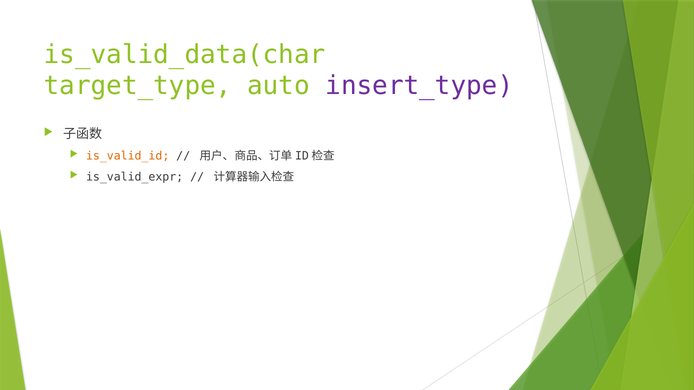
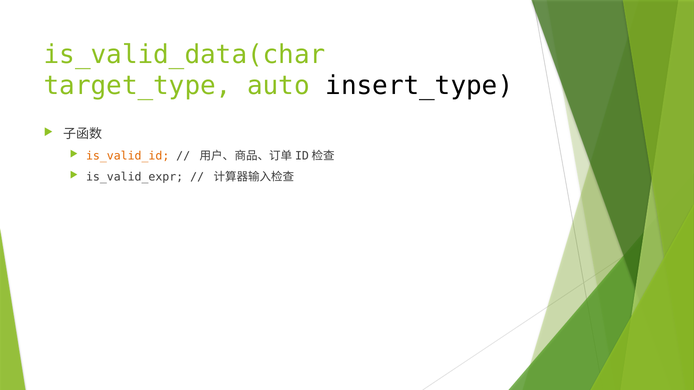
insert_type colour: purple -> black (419, 86)
